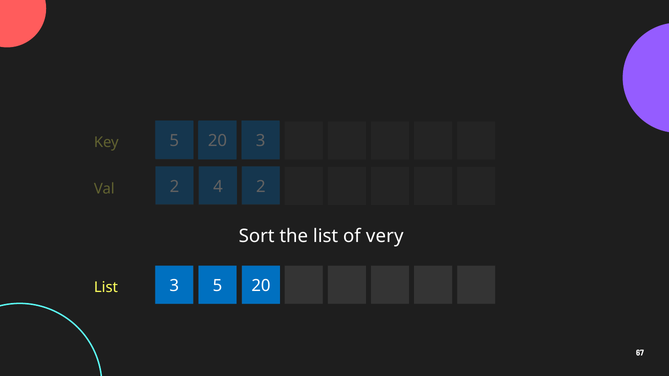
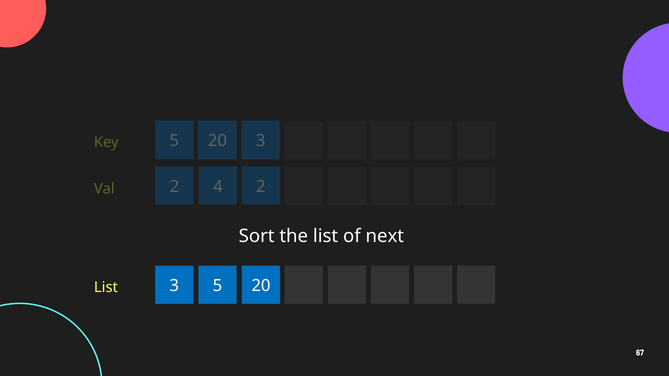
very: very -> next (385, 236)
